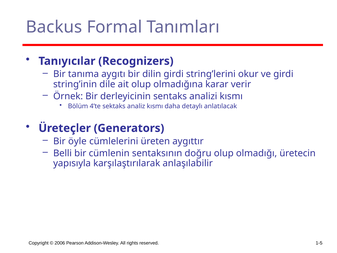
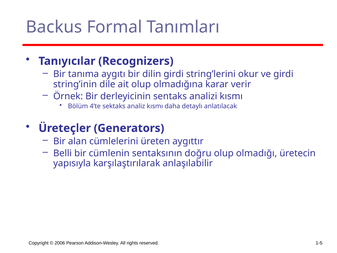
öyle: öyle -> alan (77, 141)
